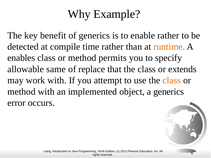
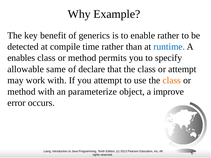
runtime colour: orange -> blue (169, 47)
replace: replace -> declare (92, 69)
or extends: extends -> attempt (182, 69)
implemented: implemented -> parameterize (93, 92)
a generics: generics -> improve (169, 92)
